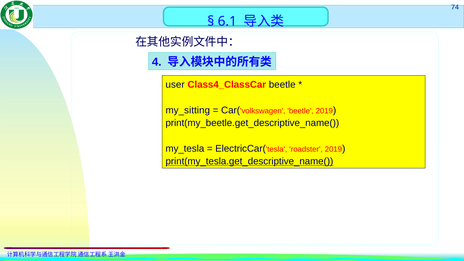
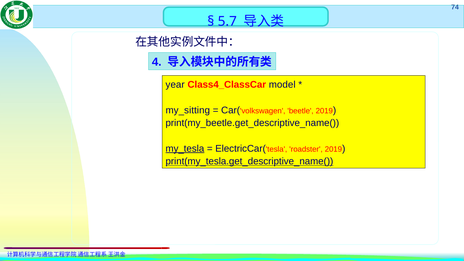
6.1: 6.1 -> 5.7 (227, 22)
user: user -> year (175, 85)
Class4_ClassCar beetle: beetle -> model (282, 85)
my_tesla underline: none -> present (185, 149)
